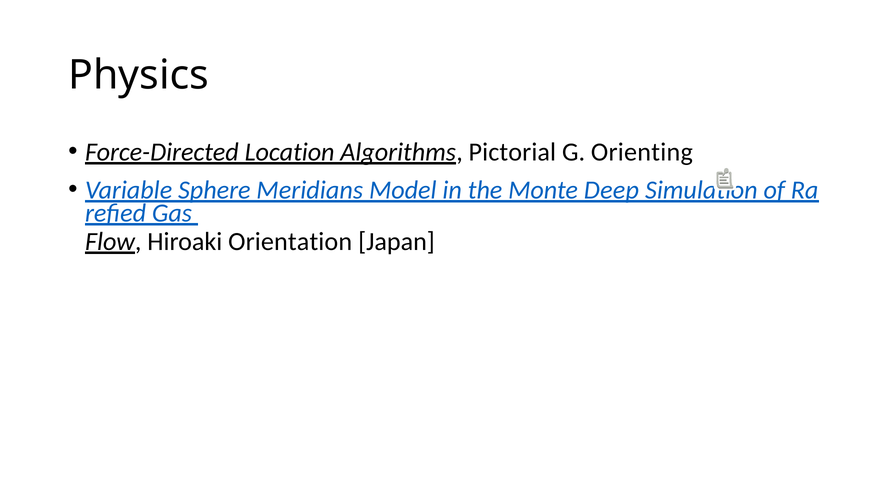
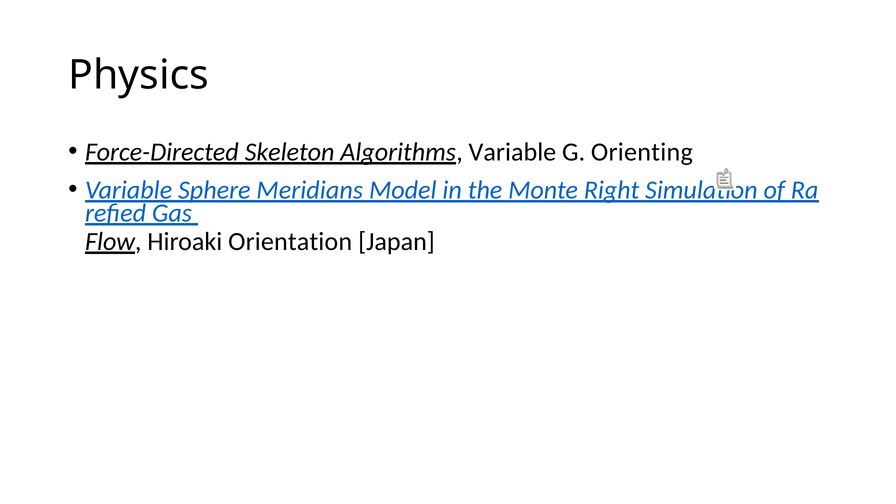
Location: Location -> Skeleton (290, 152)
Algorithms Pictorial: Pictorial -> Variable (512, 152)
Deep: Deep -> Right (612, 190)
